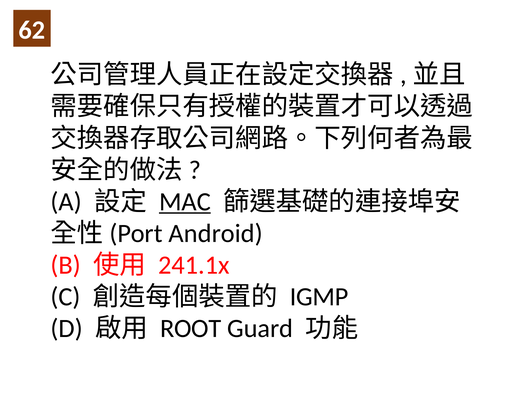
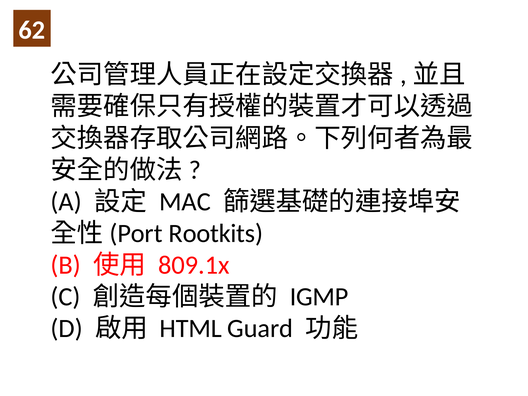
MAC underline: present -> none (185, 202)
Android: Android -> Rootkits (216, 233)
241.1x: 241.1x -> 809.1x (194, 265)
ROOT: ROOT -> HTML (191, 328)
